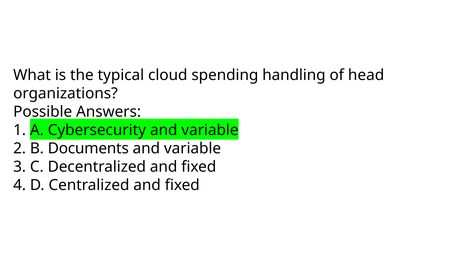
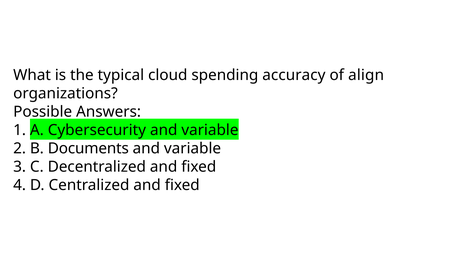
handling: handling -> accuracy (294, 75)
head: head -> align (366, 75)
